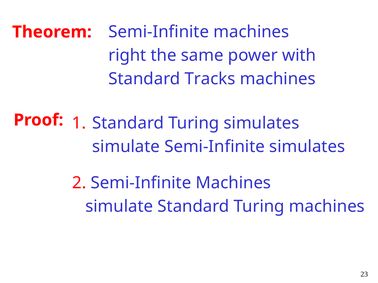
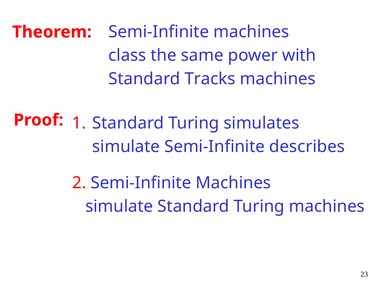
right: right -> class (127, 56)
Semi-Infinite simulates: simulates -> describes (307, 147)
